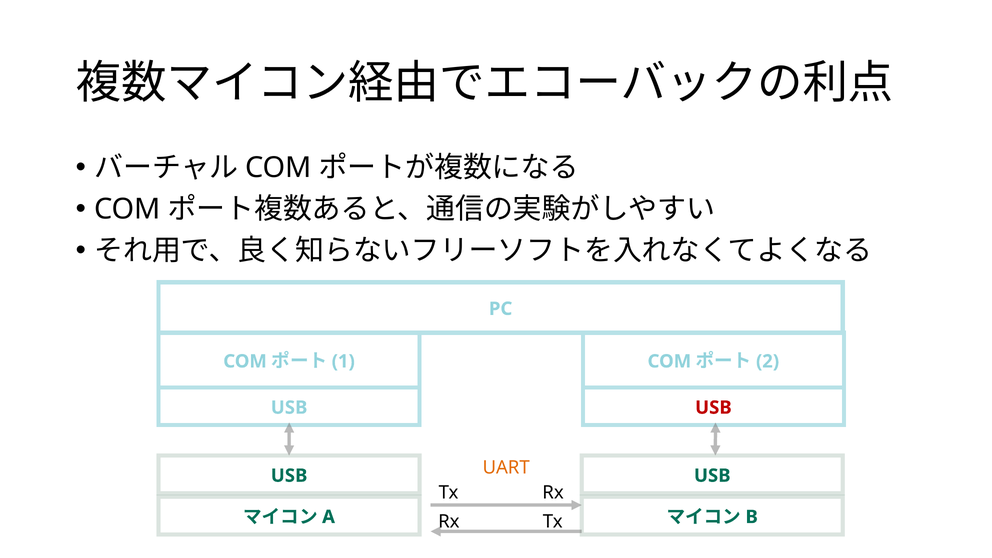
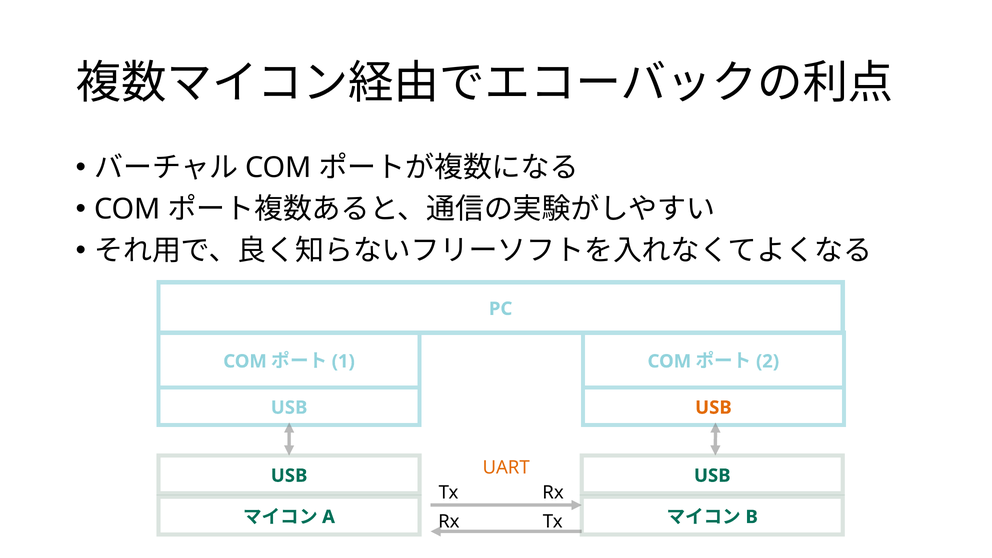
USB colour: red -> orange (713, 408)
